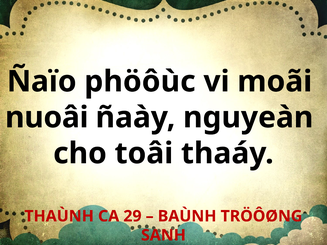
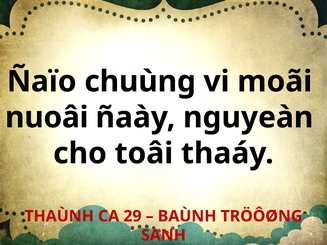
phöôùc: phöôùc -> chuùng (140, 82)
